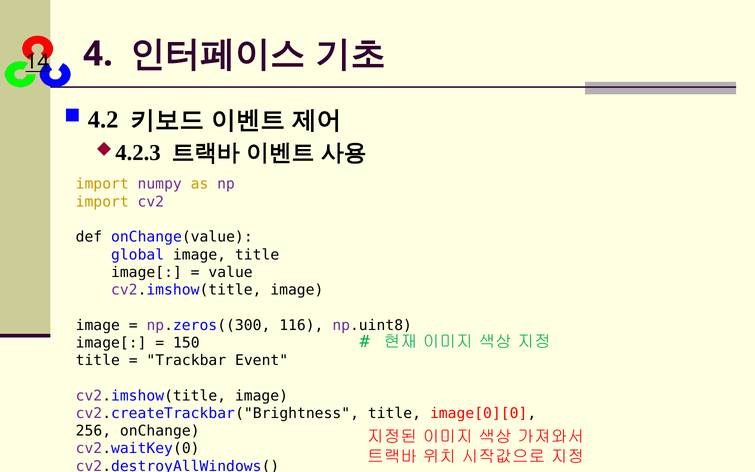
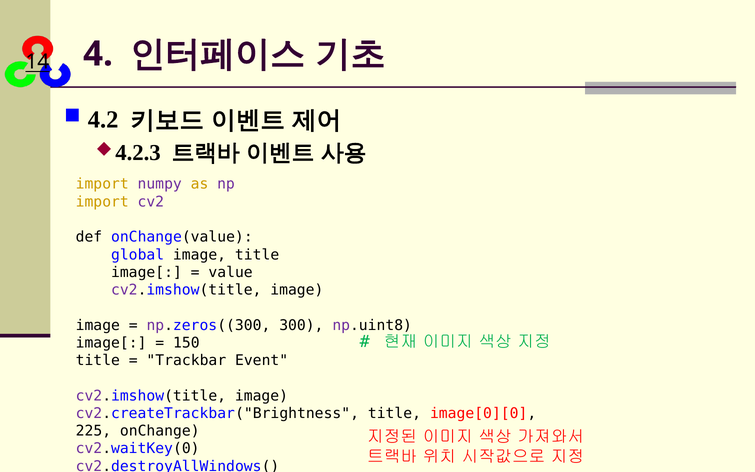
116: 116 -> 300 (301, 325)
256: 256 -> 225 (93, 431)
